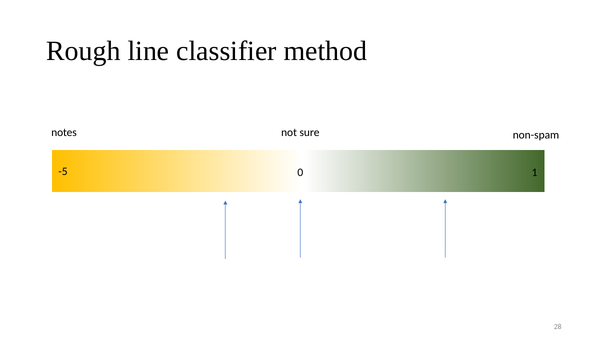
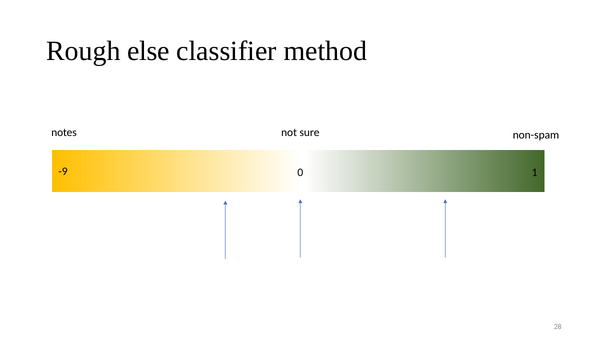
line: line -> else (149, 51)
-5: -5 -> -9 (63, 172)
